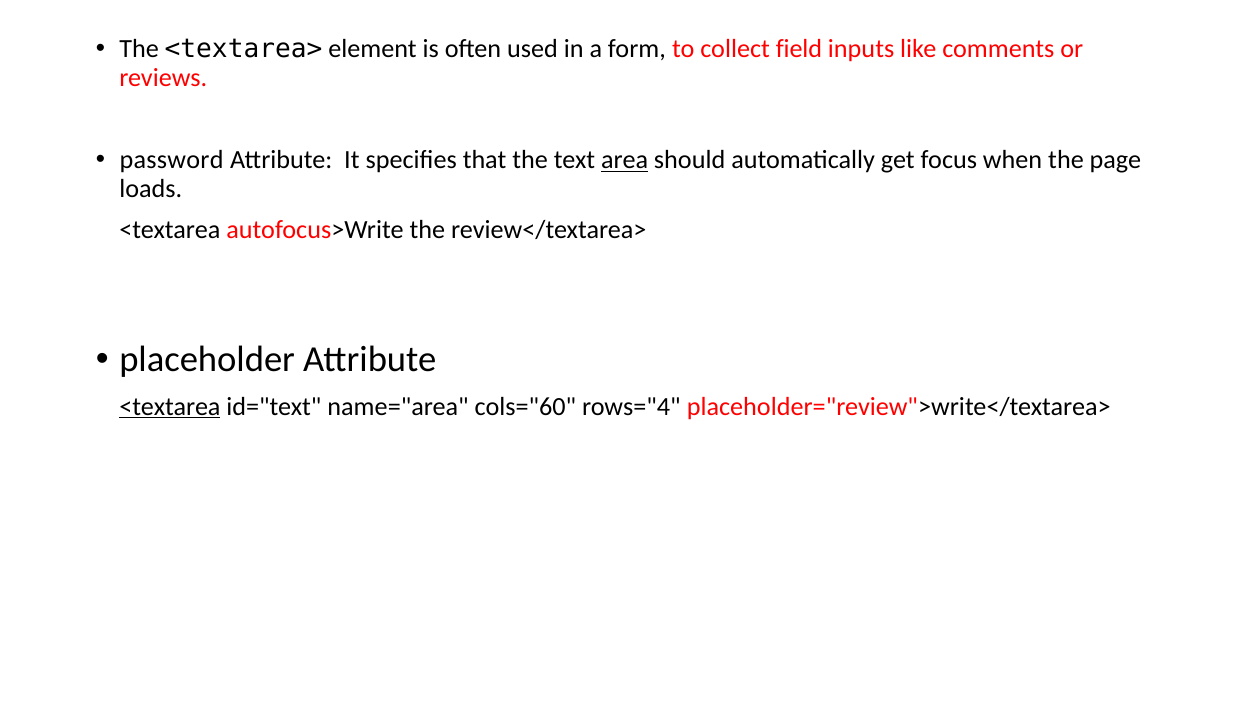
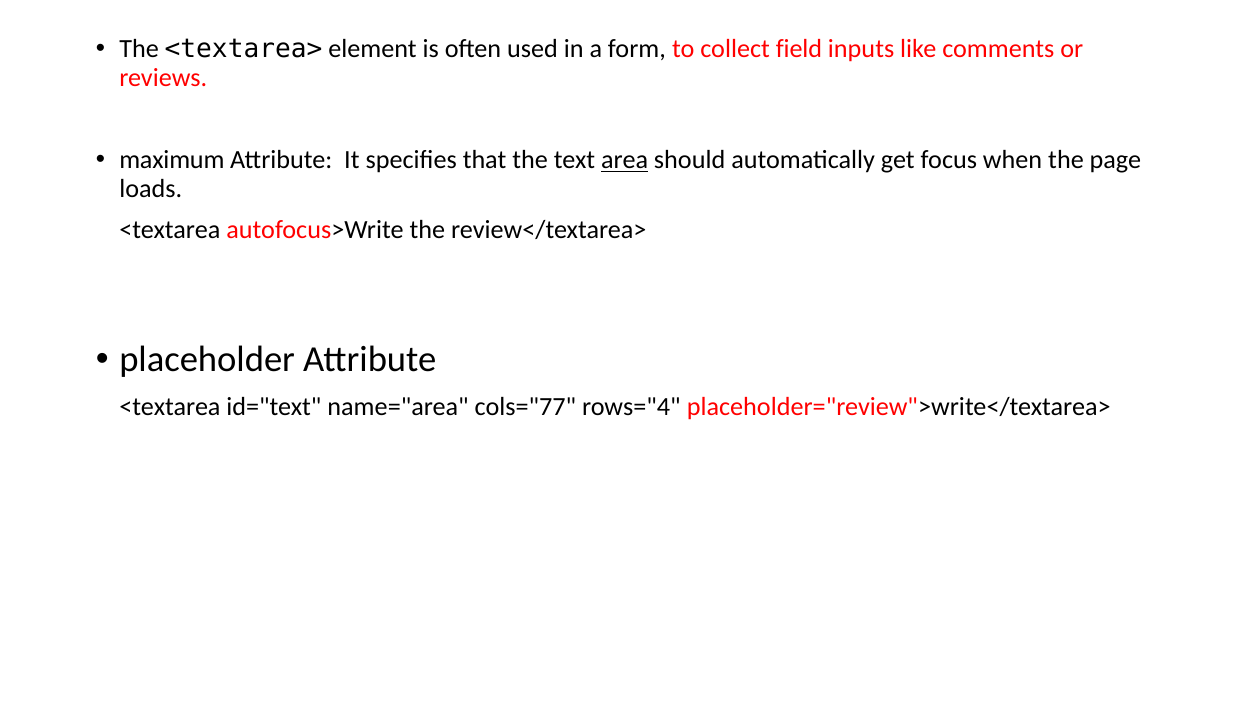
password: password -> maximum (172, 160)
<textarea underline: present -> none (170, 407)
cols="60: cols="60 -> cols="77 (525, 407)
